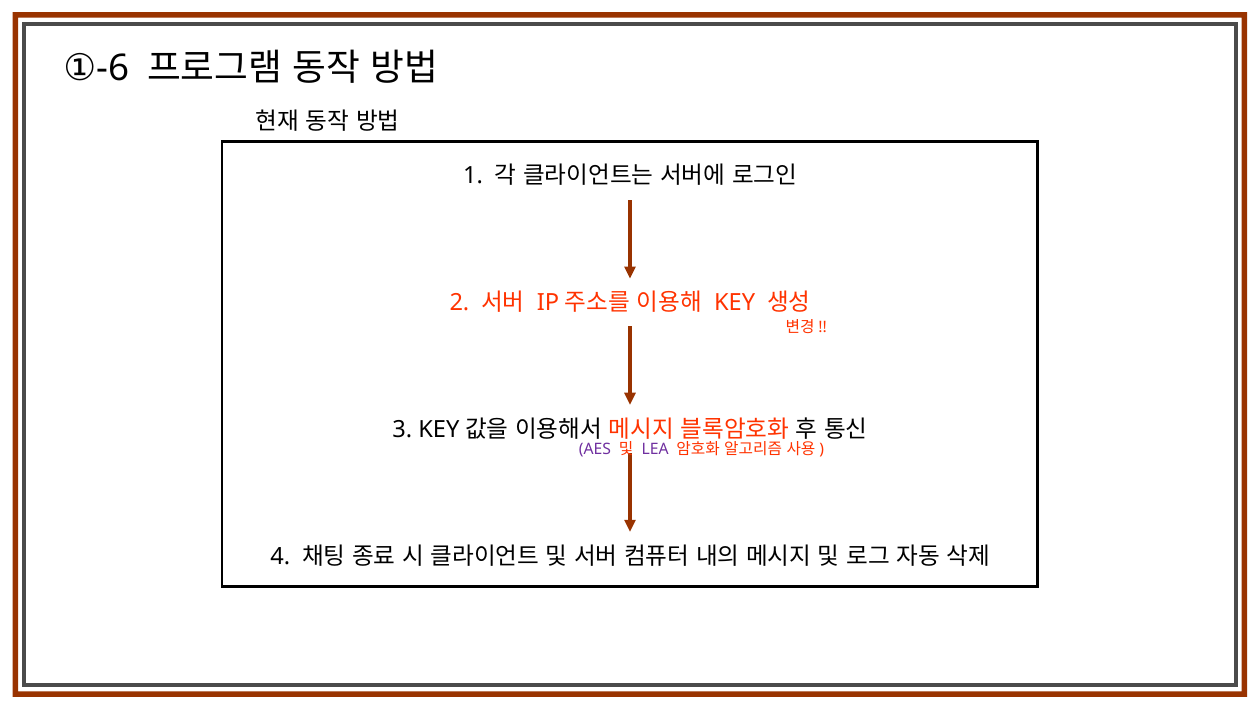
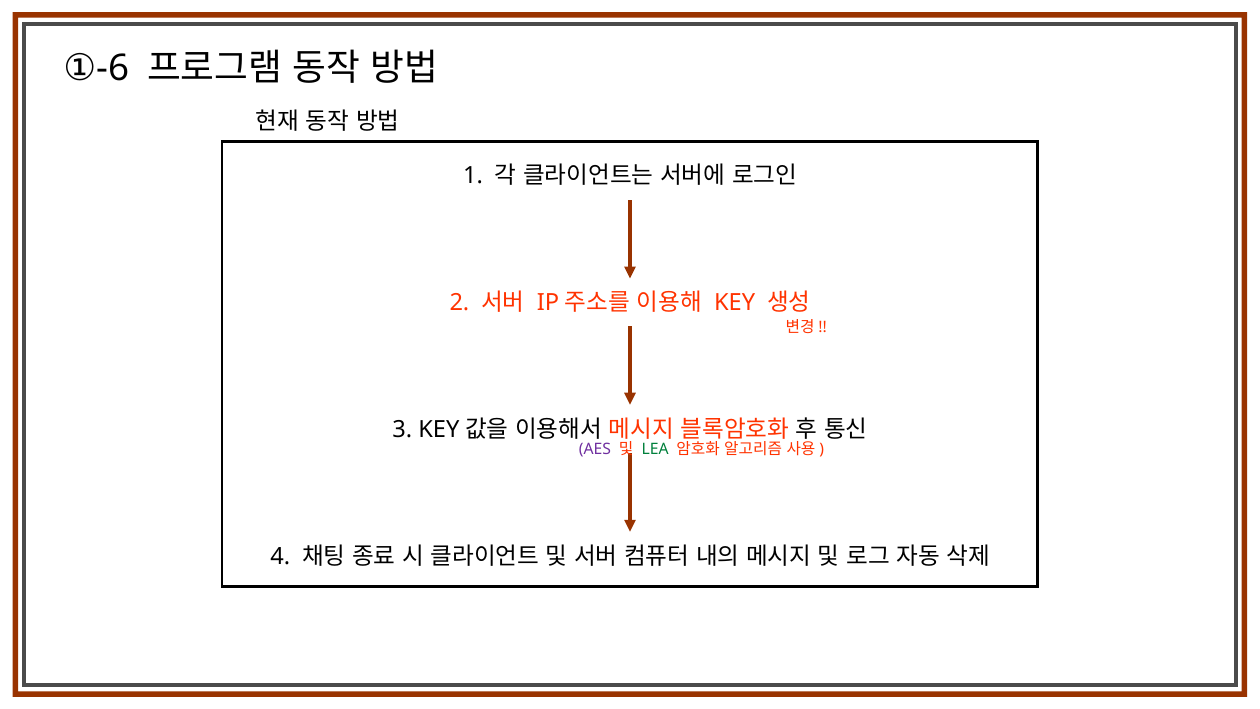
LEA colour: purple -> green (655, 449)
